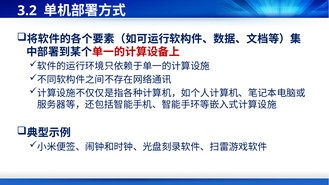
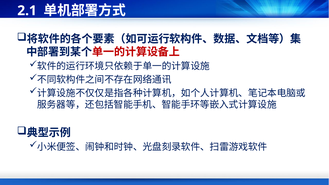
3.2: 3.2 -> 2.1 (27, 11)
